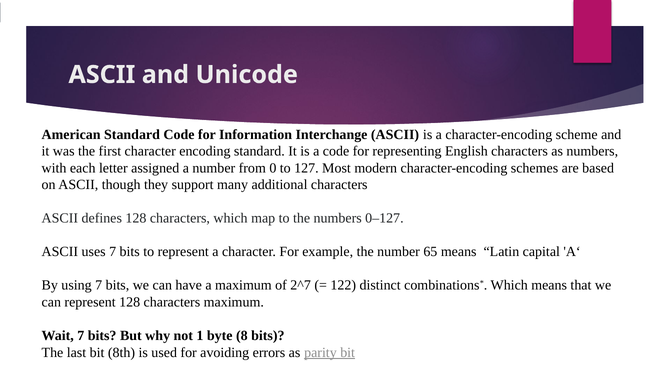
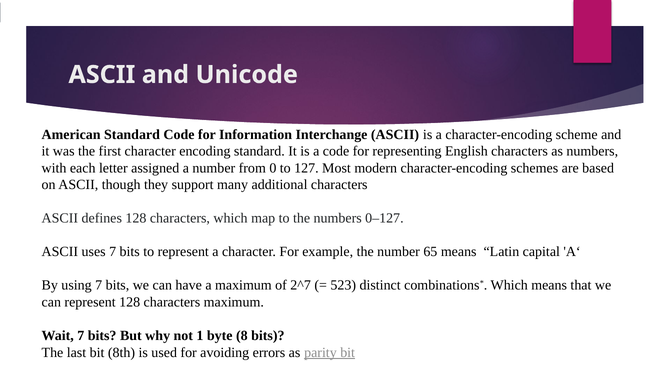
122: 122 -> 523 (343, 285)
